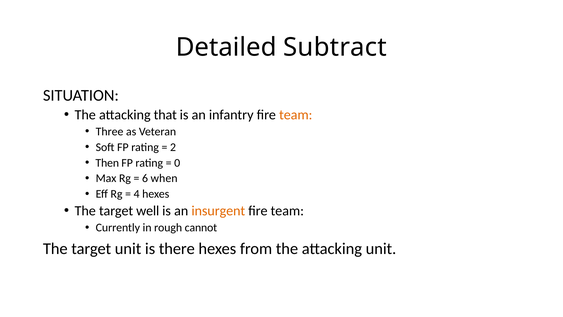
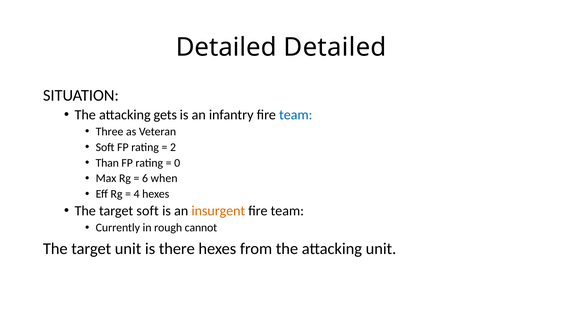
Detailed Subtract: Subtract -> Detailed (335, 47)
that: that -> gets (165, 115)
team colour: orange -> blue (296, 115)
Then: Then -> Than (107, 163)
target well: well -> soft (148, 211)
